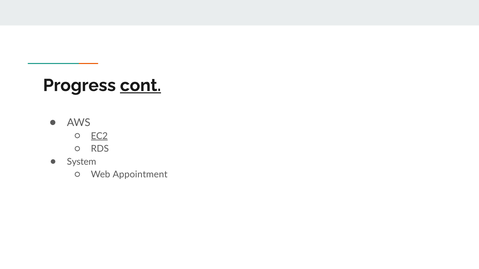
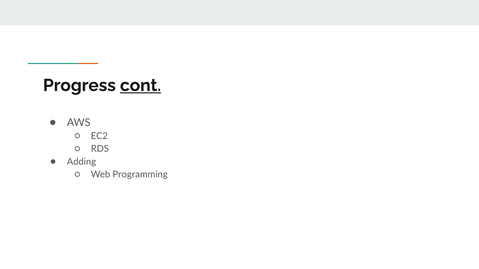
EC2 underline: present -> none (99, 136)
System: System -> Adding (82, 162)
Appointment: Appointment -> Programming (140, 175)
